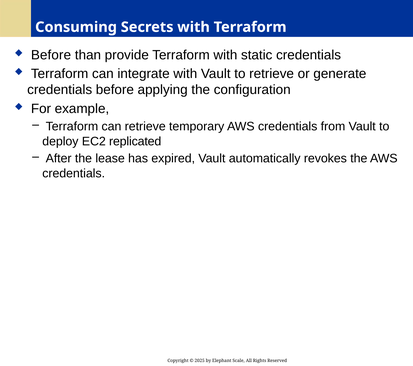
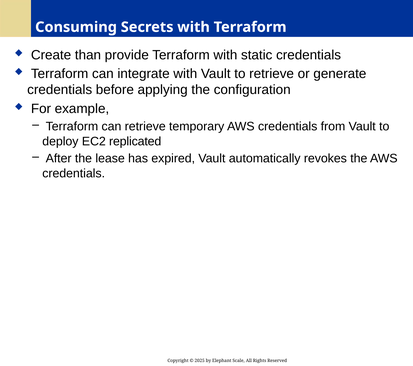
Before: Before -> Create (51, 55)
